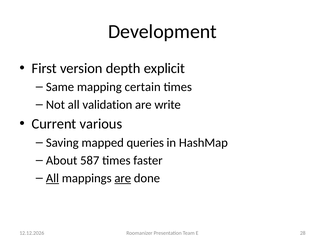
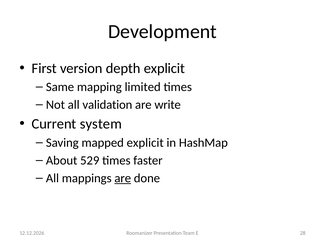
certain: certain -> limited (143, 87)
various: various -> system (101, 124)
mapped queries: queries -> explicit (145, 142)
587: 587 -> 529 (90, 160)
All underline: present -> none (52, 178)
